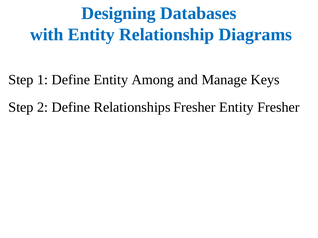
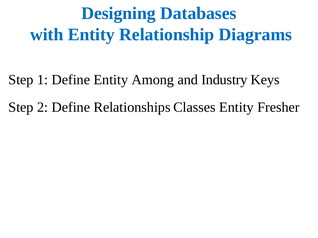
Manage: Manage -> Industry (224, 80)
Relationships Fresher: Fresher -> Classes (194, 107)
